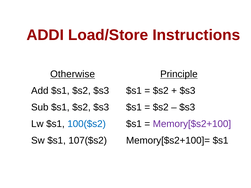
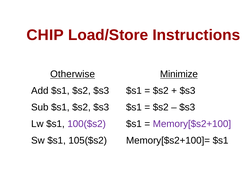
ADDI: ADDI -> CHIP (45, 35)
Principle: Principle -> Minimize (179, 74)
100($s2 colour: blue -> purple (87, 124)
107($s2: 107($s2 -> 105($s2 (88, 141)
